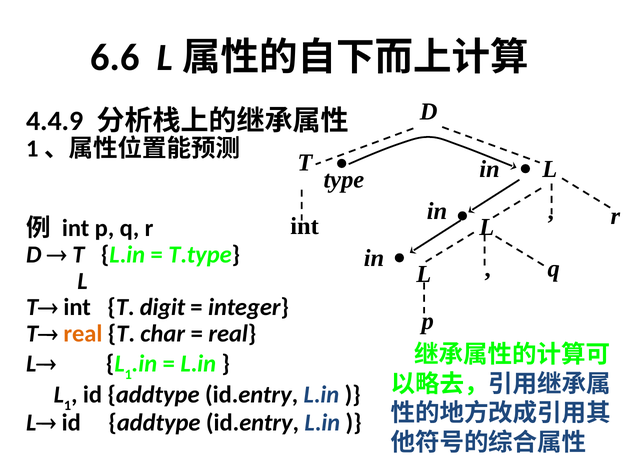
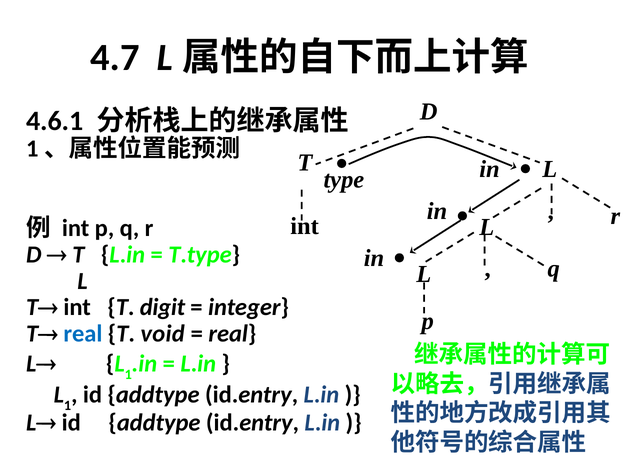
6.6: 6.6 -> 4.7 (115, 58)
4.4.9: 4.4.9 -> 4.6.1 (55, 121)
real colour: orange -> blue (83, 334)
char: char -> void (163, 334)
